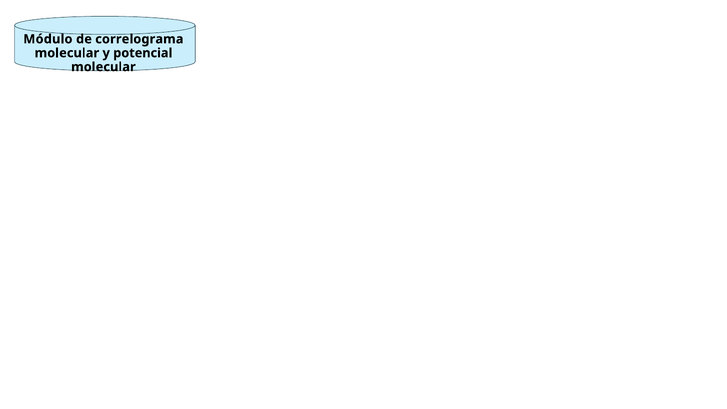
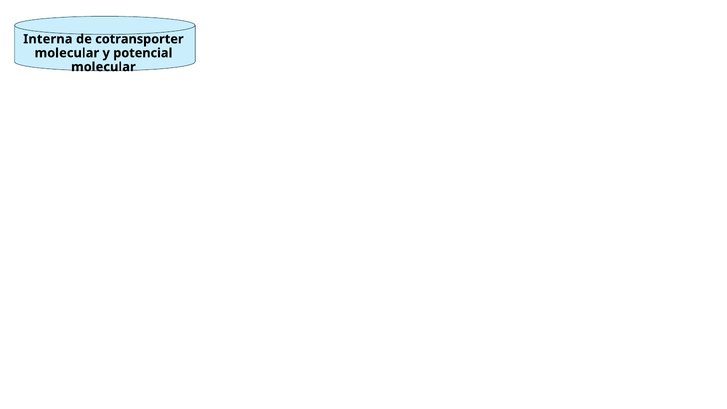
Módulo: Módulo -> Interna (48, 39)
correlograma: correlograma -> cotransporter (139, 39)
